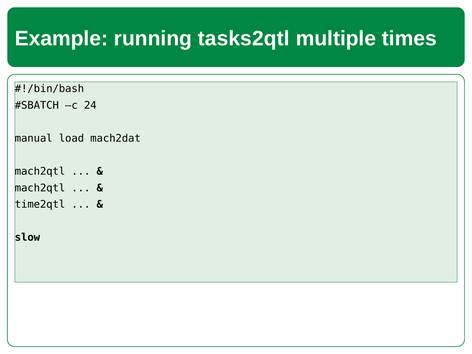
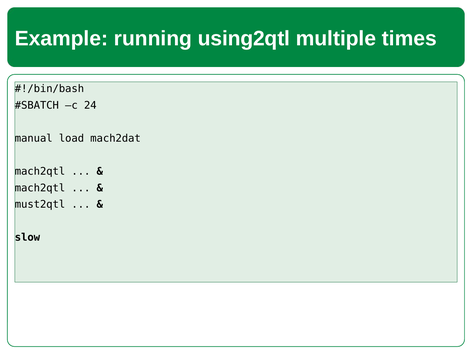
tasks2qtl: tasks2qtl -> using2qtl (244, 39)
time2qtl: time2qtl -> must2qtl (40, 204)
